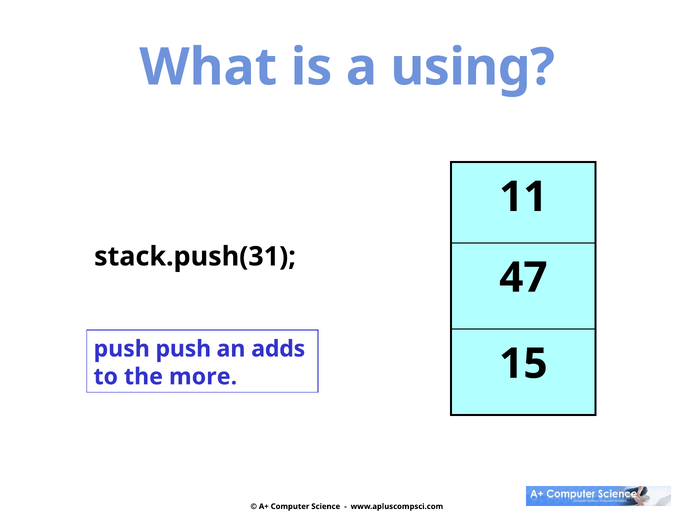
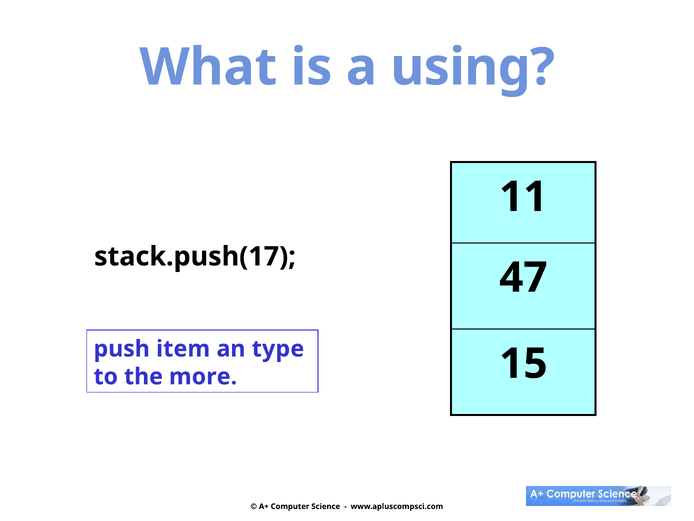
stack.push(31: stack.push(31 -> stack.push(17 (195, 256)
push push: push -> item (183, 349)
adds: adds -> type (278, 349)
